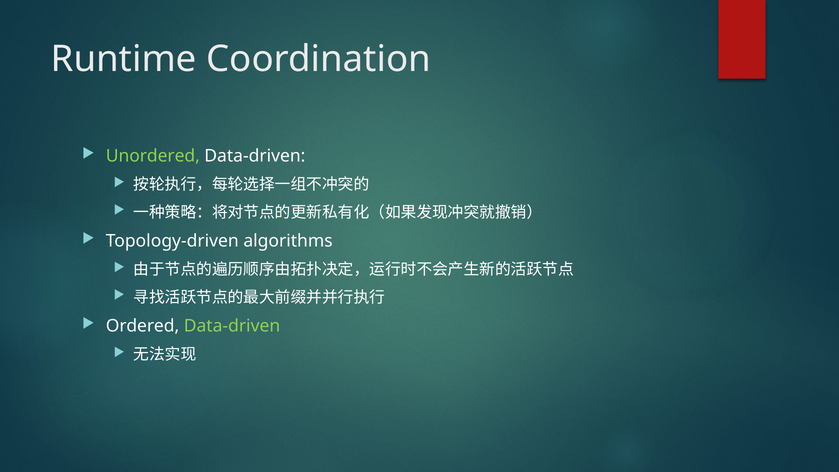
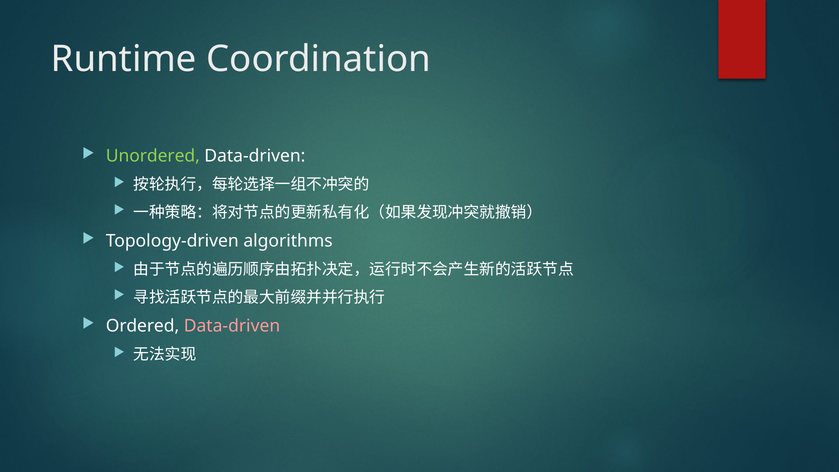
Data-driven colour: light green -> pink (232, 326)
